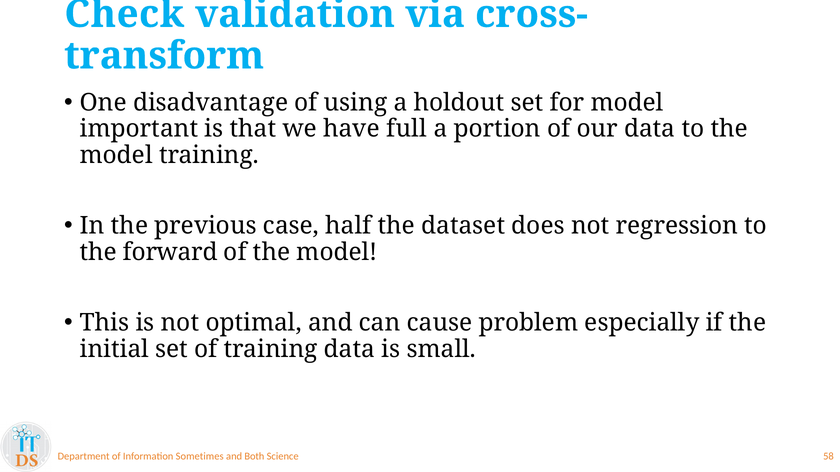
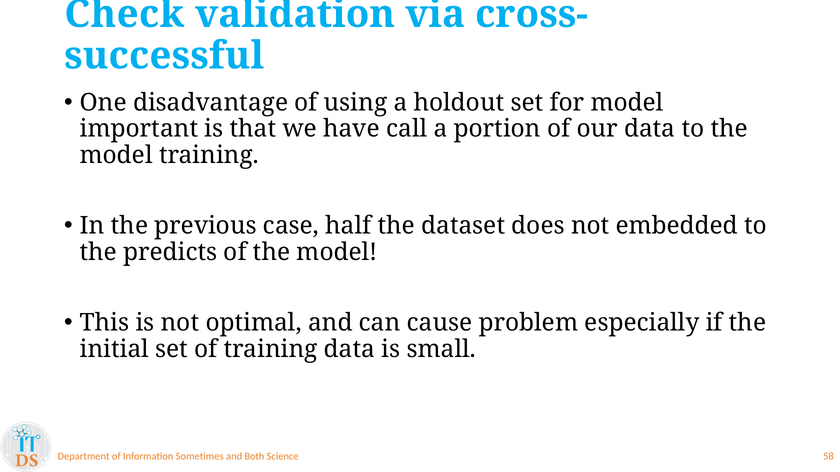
transform: transform -> successful (164, 56)
full: full -> call (407, 129)
regression: regression -> embedded (677, 226)
forward: forward -> predicts (170, 252)
